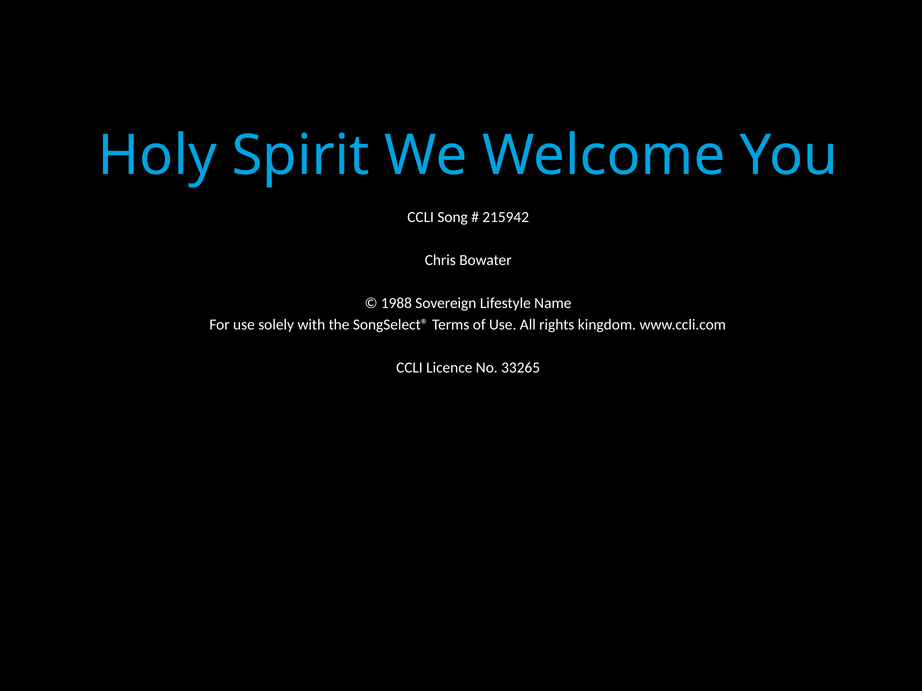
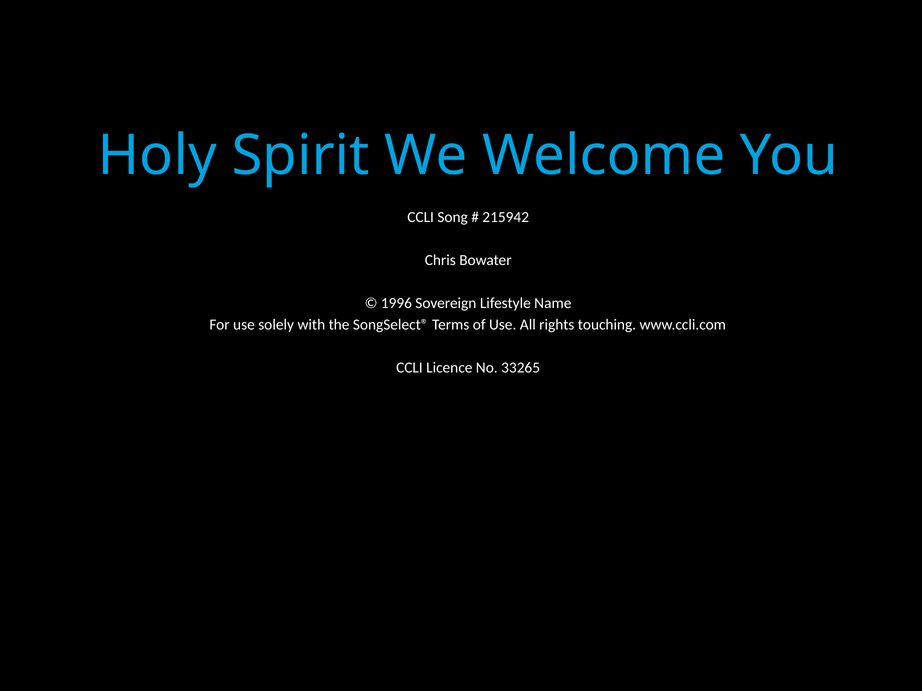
1988: 1988 -> 1996 (396, 303)
kingdom: kingdom -> touching (607, 325)
